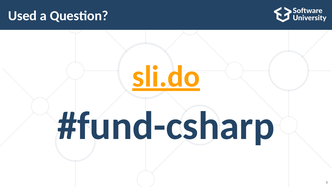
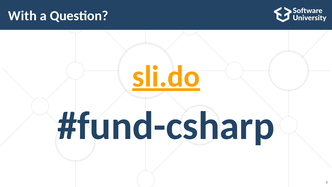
Used: Used -> With (22, 16)
